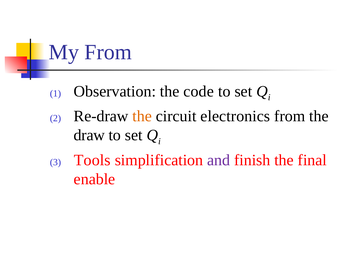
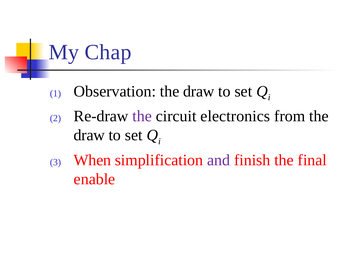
My From: From -> Chap (108, 52)
Observation the code: code -> draw (199, 91)
the colour: orange -> purple (142, 116)
Tools: Tools -> When (92, 160)
